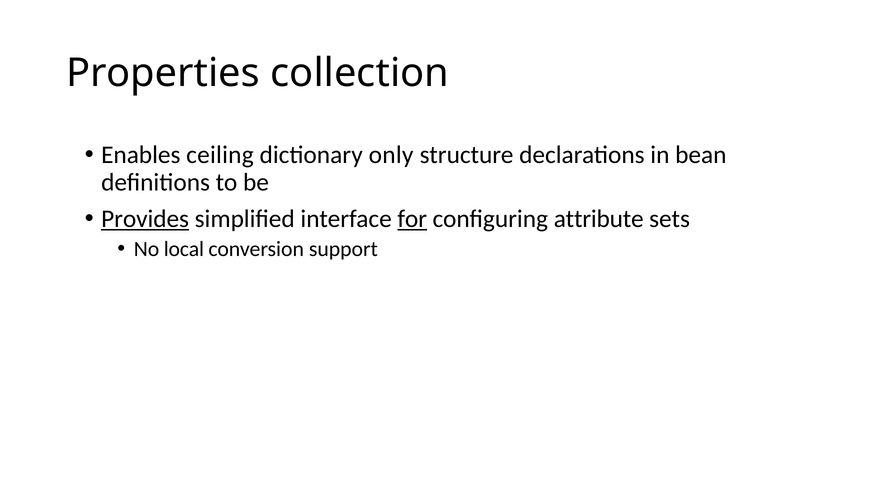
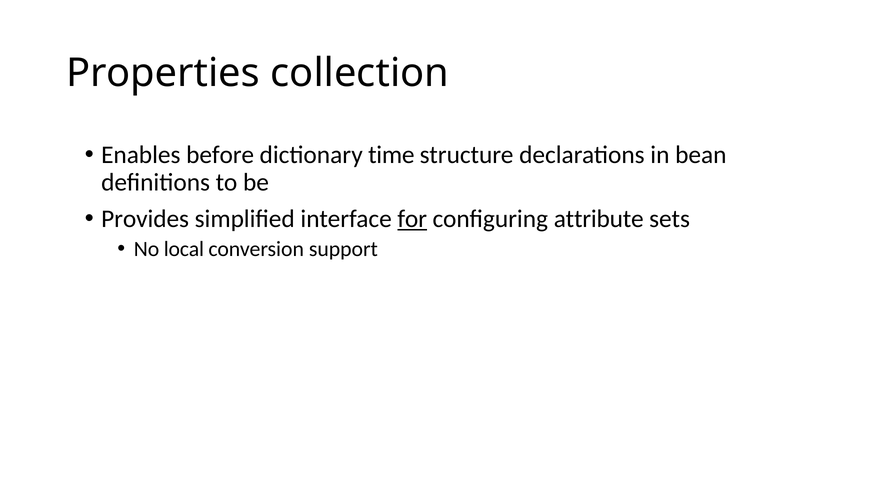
ceiling: ceiling -> before (220, 155)
only: only -> time (391, 155)
Provides underline: present -> none (145, 219)
